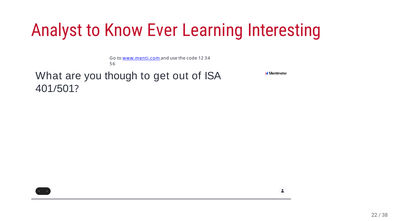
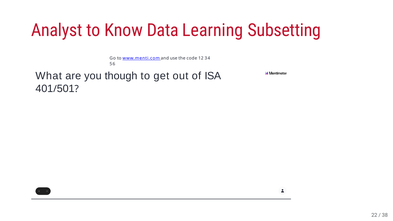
Ever: Ever -> Data (163, 30)
Interesting: Interesting -> Subsetting (284, 30)
